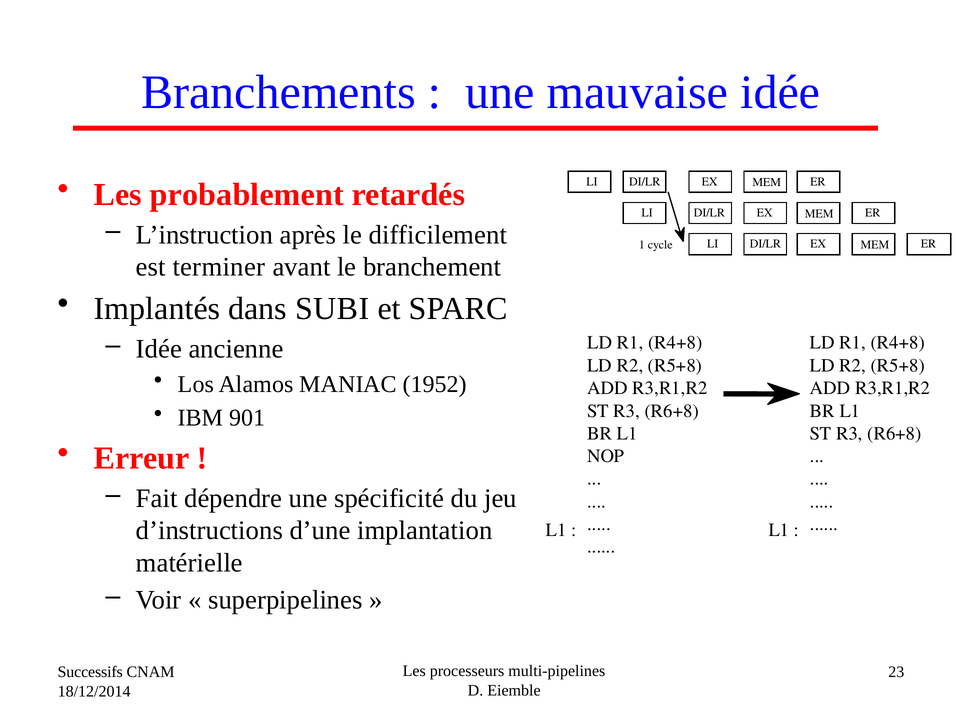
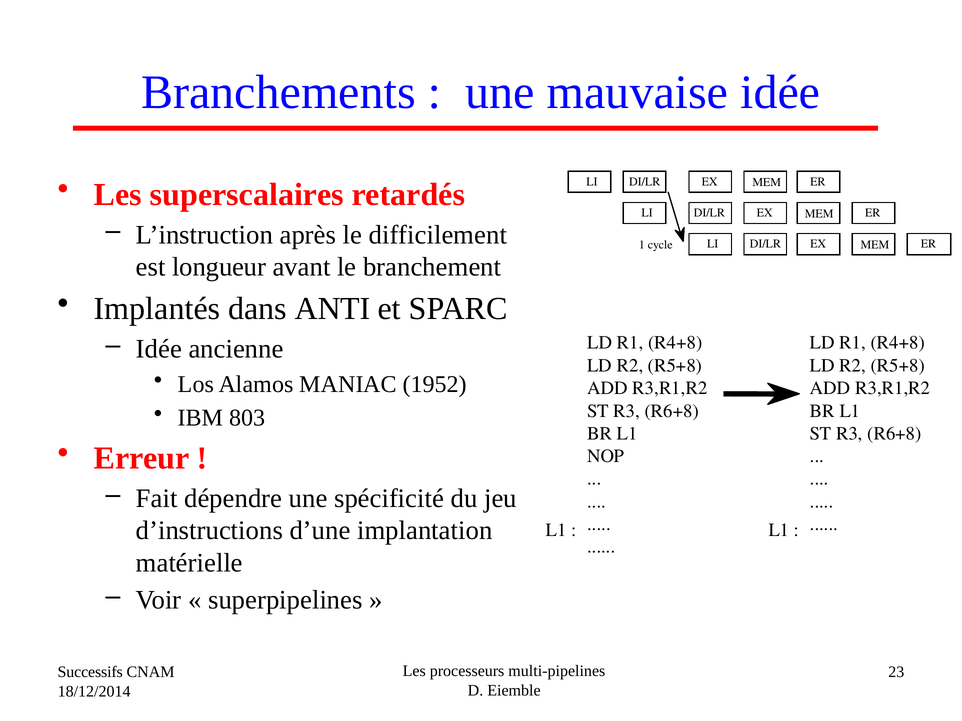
probablement: probablement -> superscalaires (247, 195)
terminer: terminer -> longueur (219, 267)
SUBI: SUBI -> ANTI (333, 309)
901: 901 -> 803 (247, 418)
